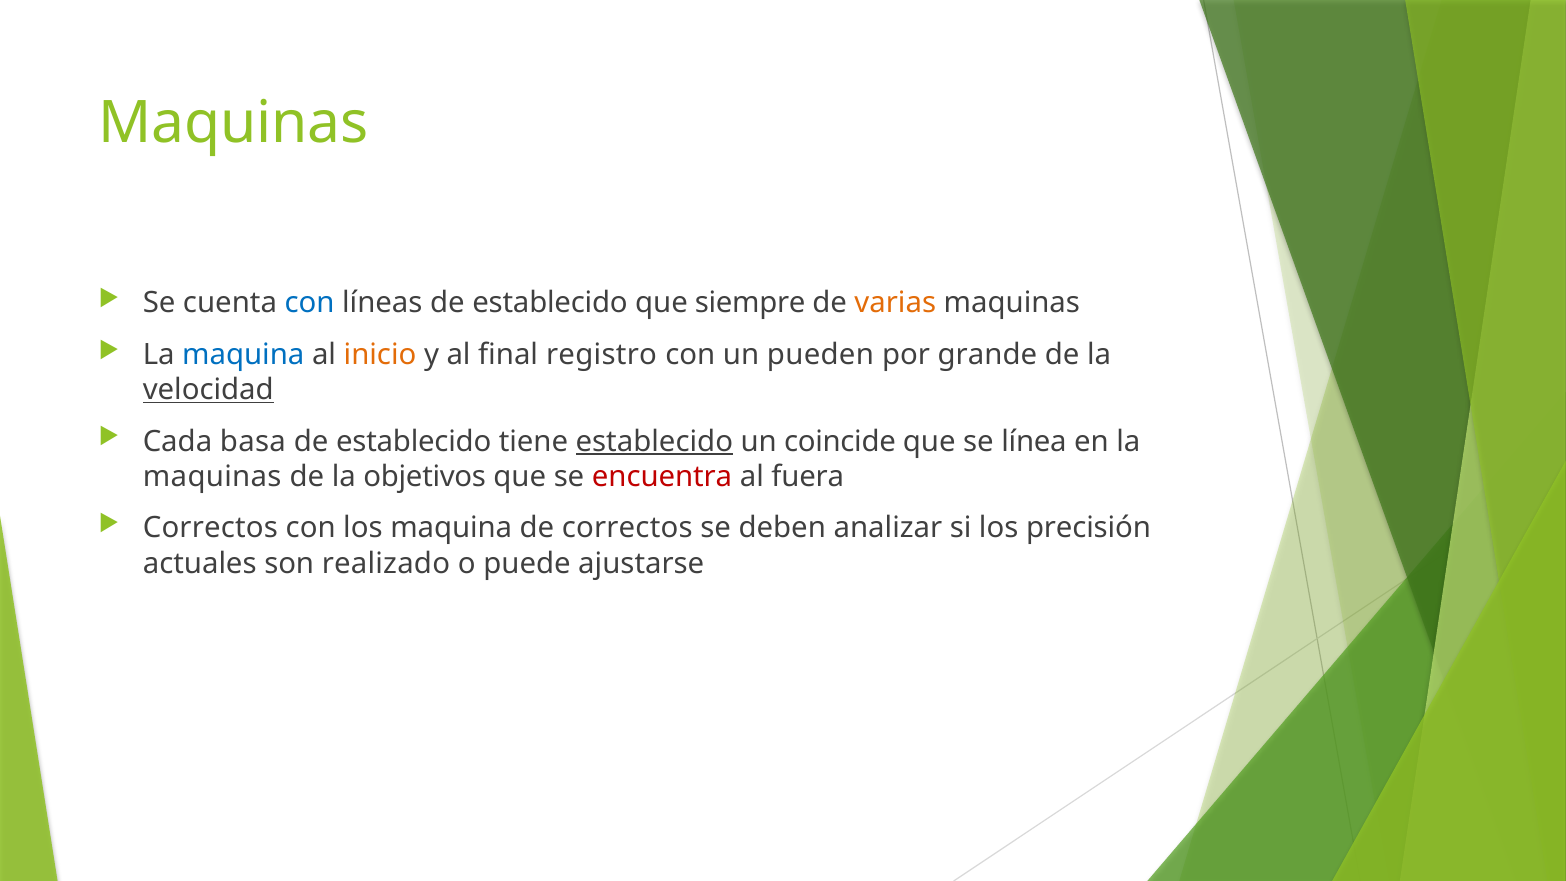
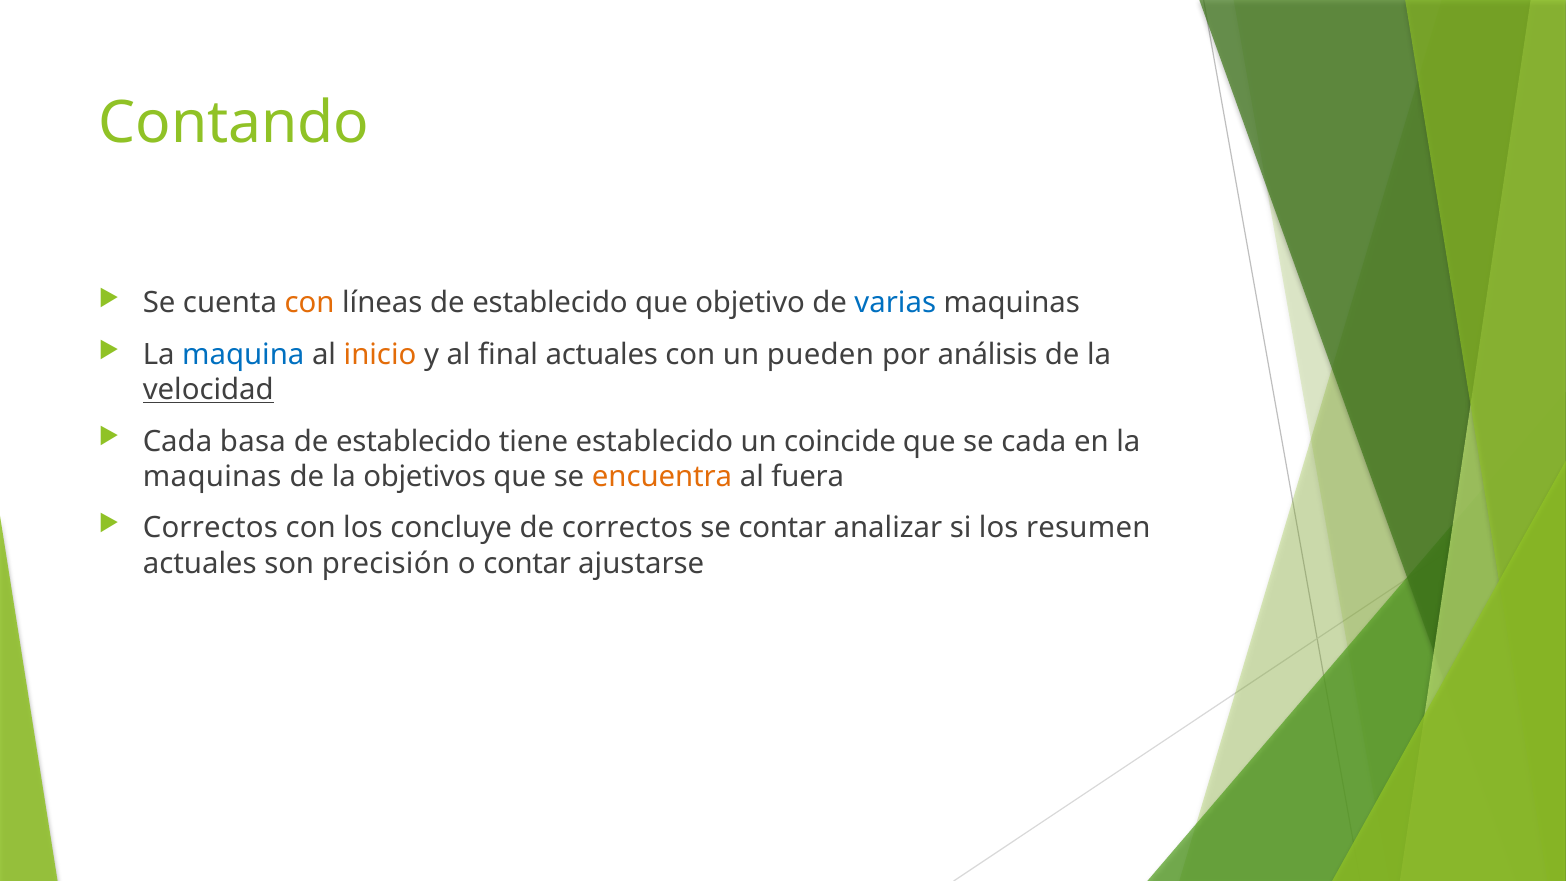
Maquinas: Maquinas -> Contando (234, 124)
con colour: blue -> orange (310, 303)
siempre: siempre -> objetivo (750, 303)
varias colour: orange -> blue (895, 303)
final registro: registro -> actuales (602, 355)
grande: grande -> análisis (988, 355)
establecido underline: present -> none (654, 441)
se línea: línea -> cada (1034, 441)
encuentra colour: red -> orange (662, 477)
los maquina: maquina -> concluye (451, 528)
se deben: deben -> contar (782, 528)
precisión: precisión -> resumen (1088, 528)
realizado: realizado -> precisión (386, 563)
o puede: puede -> contar (527, 563)
